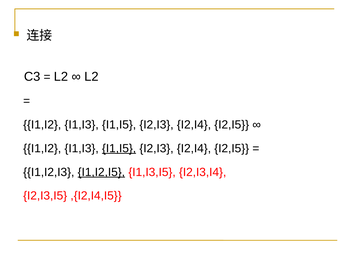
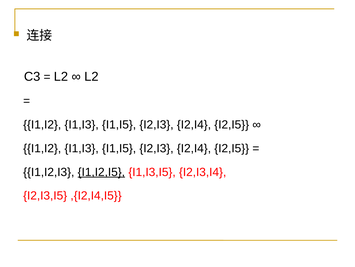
I1,I5 underline: present -> none (119, 148)
